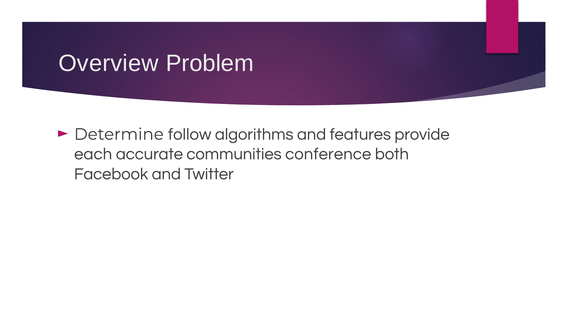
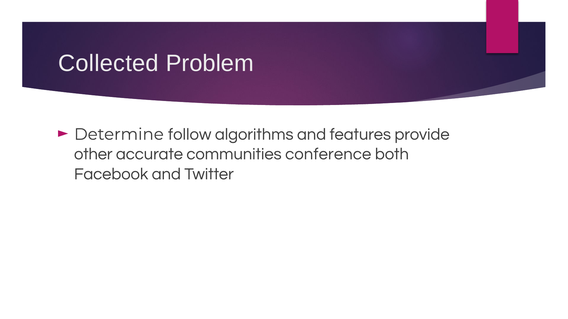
Overview: Overview -> Collected (108, 63)
each: each -> other (93, 154)
